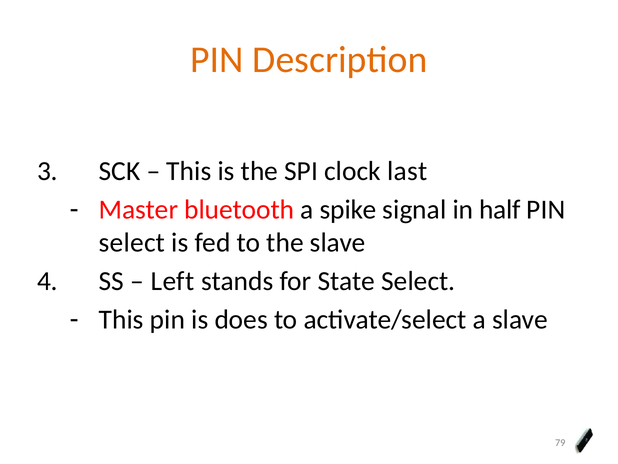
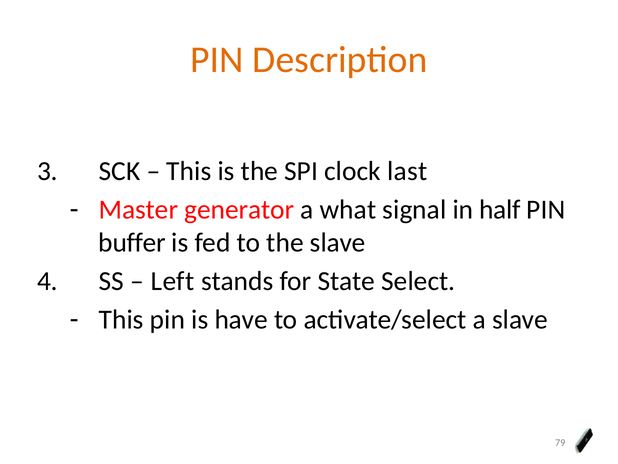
bluetooth: bluetooth -> generator (239, 210)
spike: spike -> what (348, 210)
select: select -> buffer (132, 243)
does: does -> have (241, 320)
